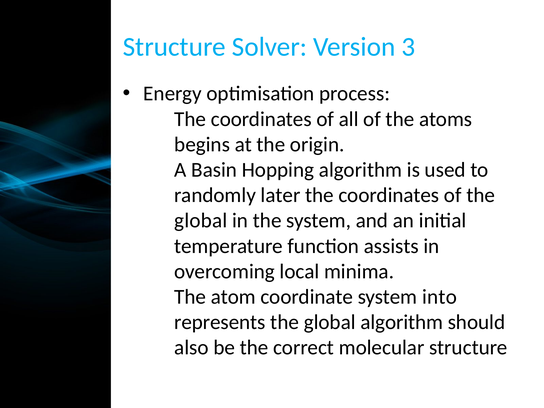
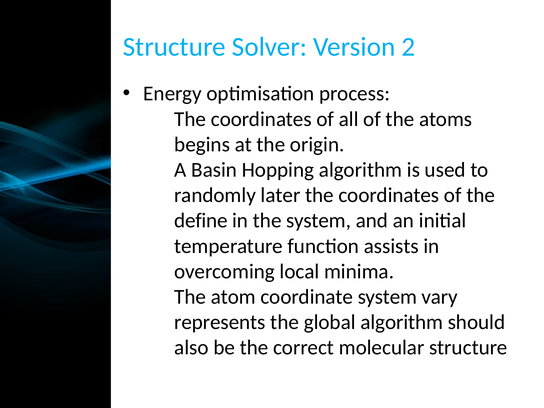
3: 3 -> 2 (408, 47)
global: global -> define (201, 221)
into: into -> vary (440, 297)
